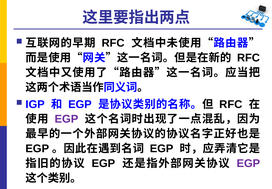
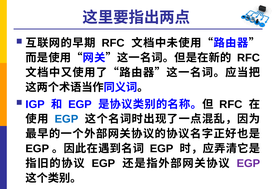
EGP colour: purple -> blue (66, 119)
